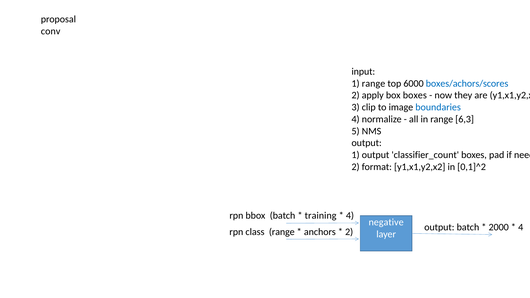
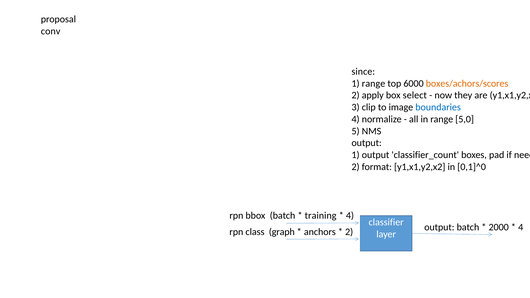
input: input -> since (363, 72)
boxes/achors/scores colour: blue -> orange (467, 83)
box boxes: boxes -> select (415, 95)
6,3: 6,3 -> 5,0 (465, 119)
0,1]^2: 0,1]^2 -> 0,1]^0 (472, 167)
negative: negative -> classifier (386, 222)
class range: range -> graph (282, 232)
